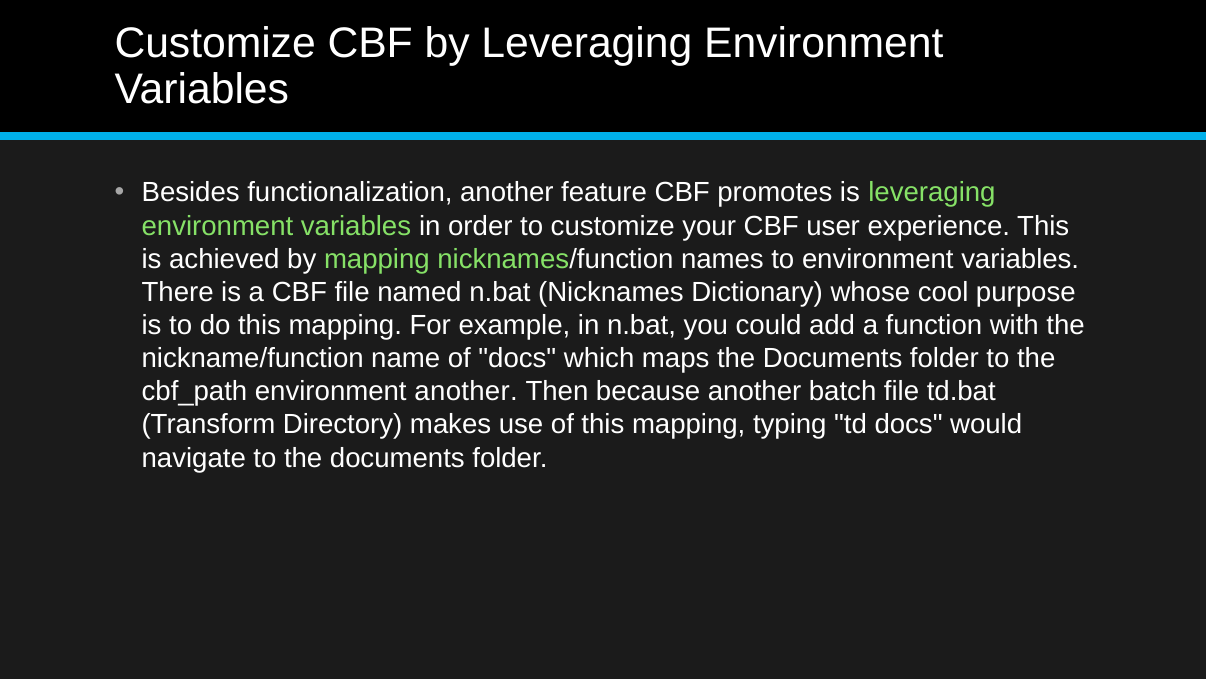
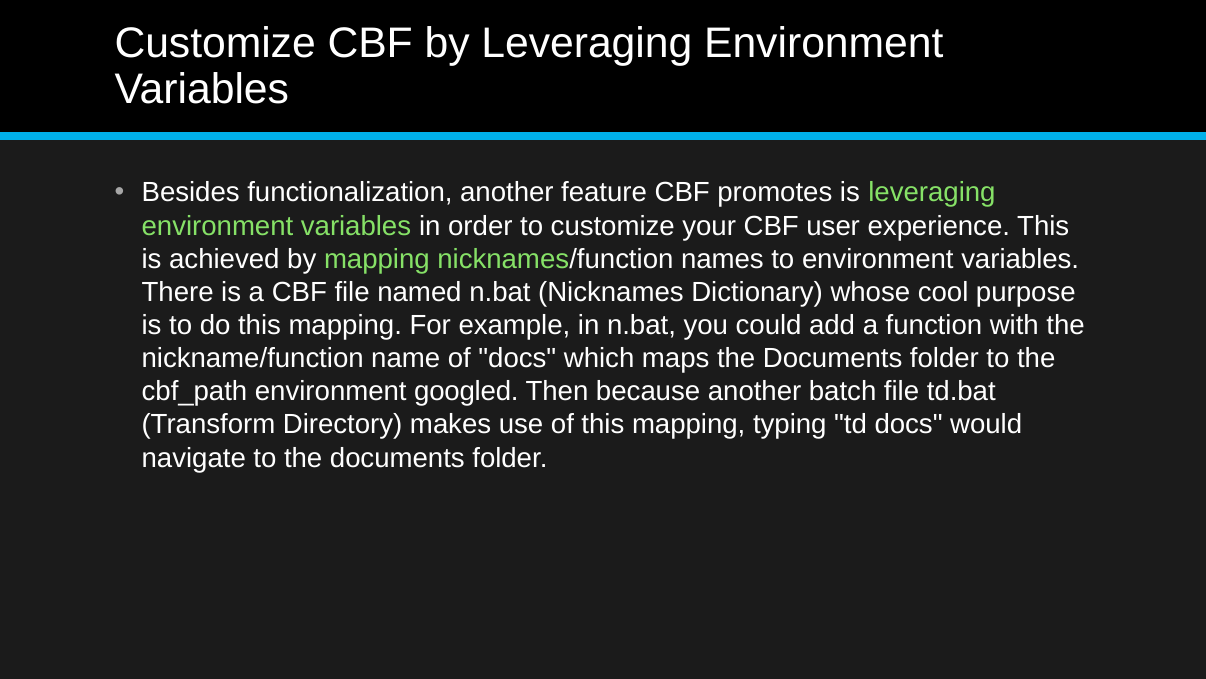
environment another: another -> googled (466, 391)
